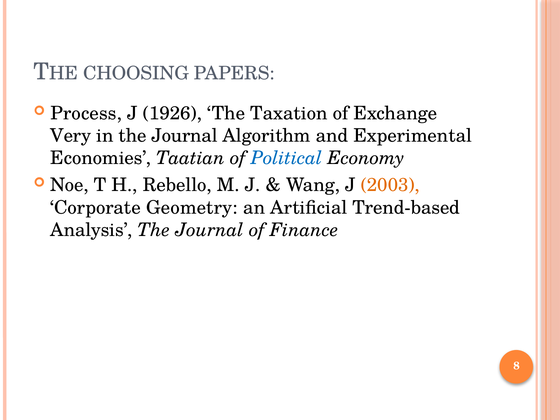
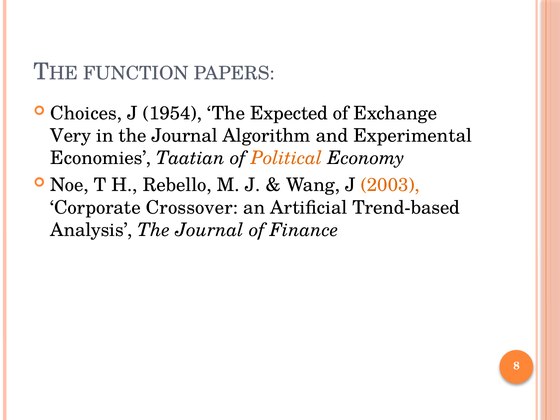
CHOOSING: CHOOSING -> FUNCTION (136, 73)
Process: Process -> Choices (86, 113)
1926: 1926 -> 1954 (172, 113)
Taxation: Taxation -> Expected (289, 113)
Political colour: blue -> orange (287, 158)
Geometry: Geometry -> Crossover (192, 208)
